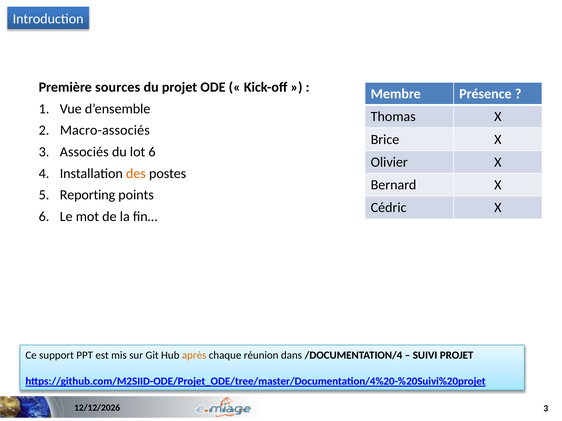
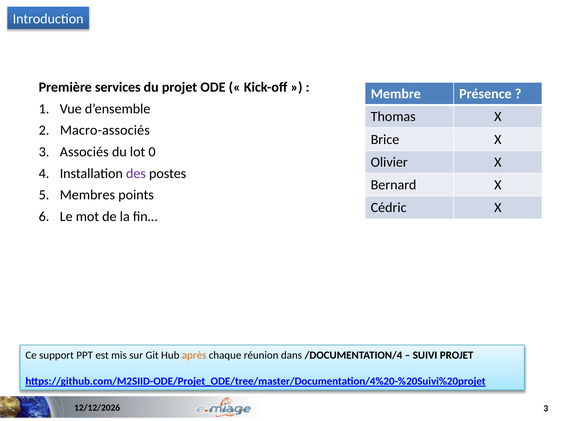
sources: sources -> services (118, 87)
lot 6: 6 -> 0 (152, 152)
des colour: orange -> purple (136, 174)
Reporting: Reporting -> Membres (87, 195)
